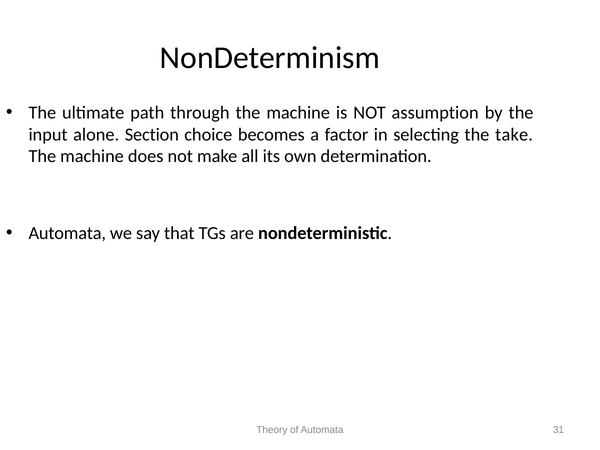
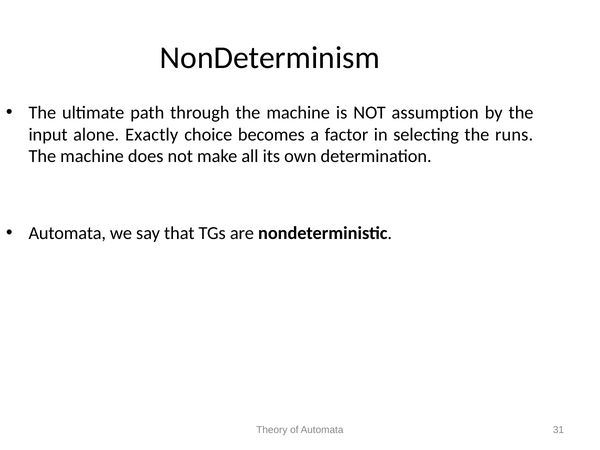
Section: Section -> Exactly (152, 134)
take: take -> runs (514, 134)
